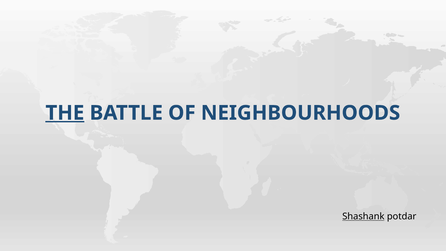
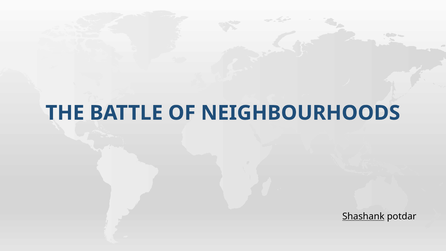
THE underline: present -> none (65, 113)
